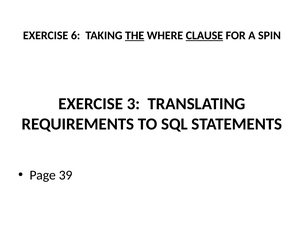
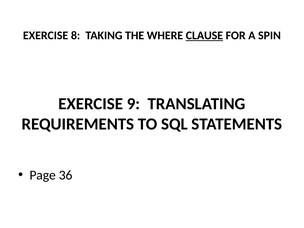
6: 6 -> 8 (76, 36)
THE underline: present -> none (135, 36)
3: 3 -> 9 (133, 104)
39: 39 -> 36 (66, 175)
